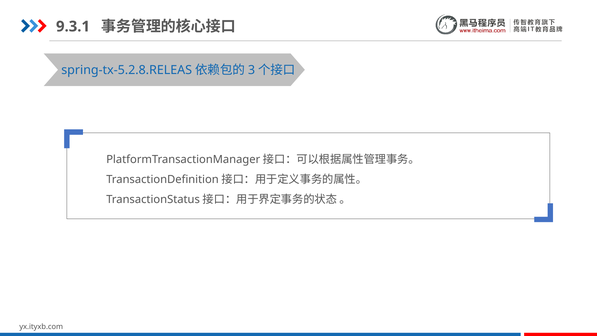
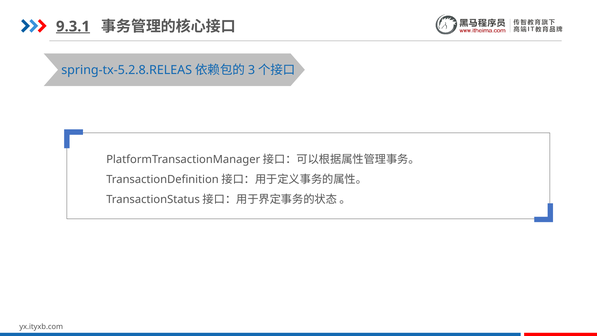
9.3.1 underline: none -> present (73, 26)
